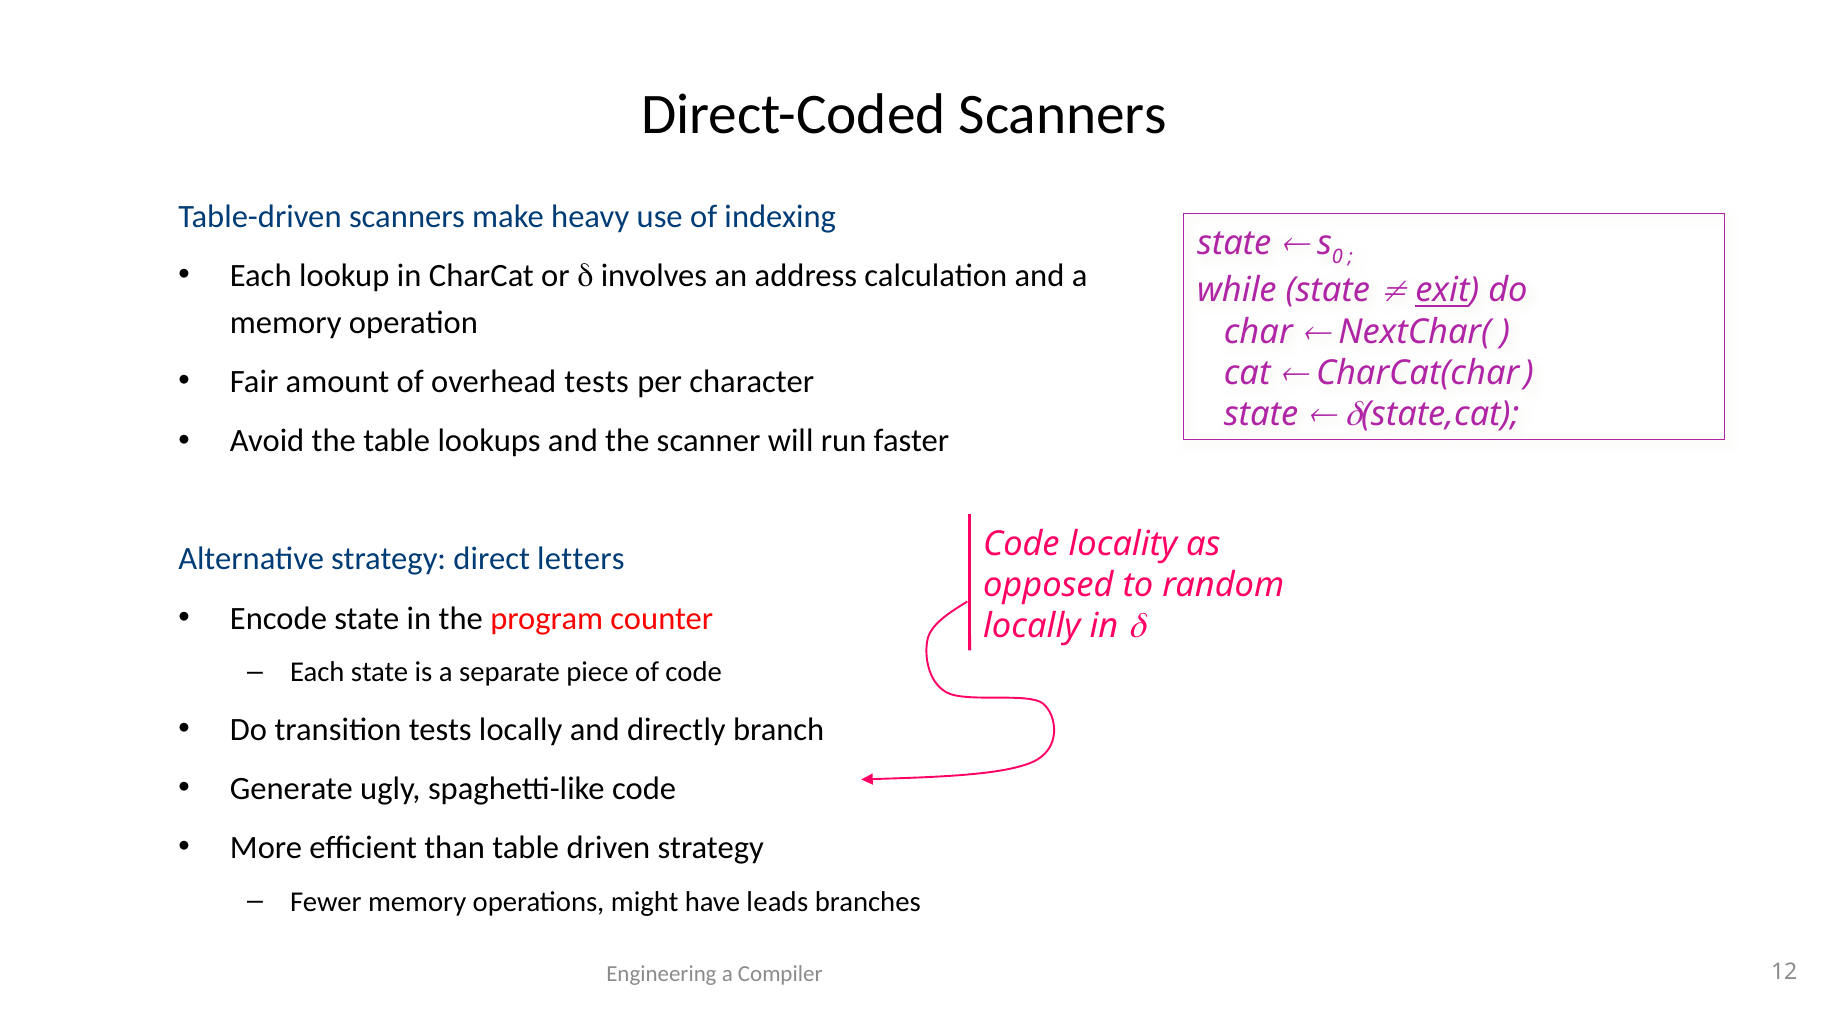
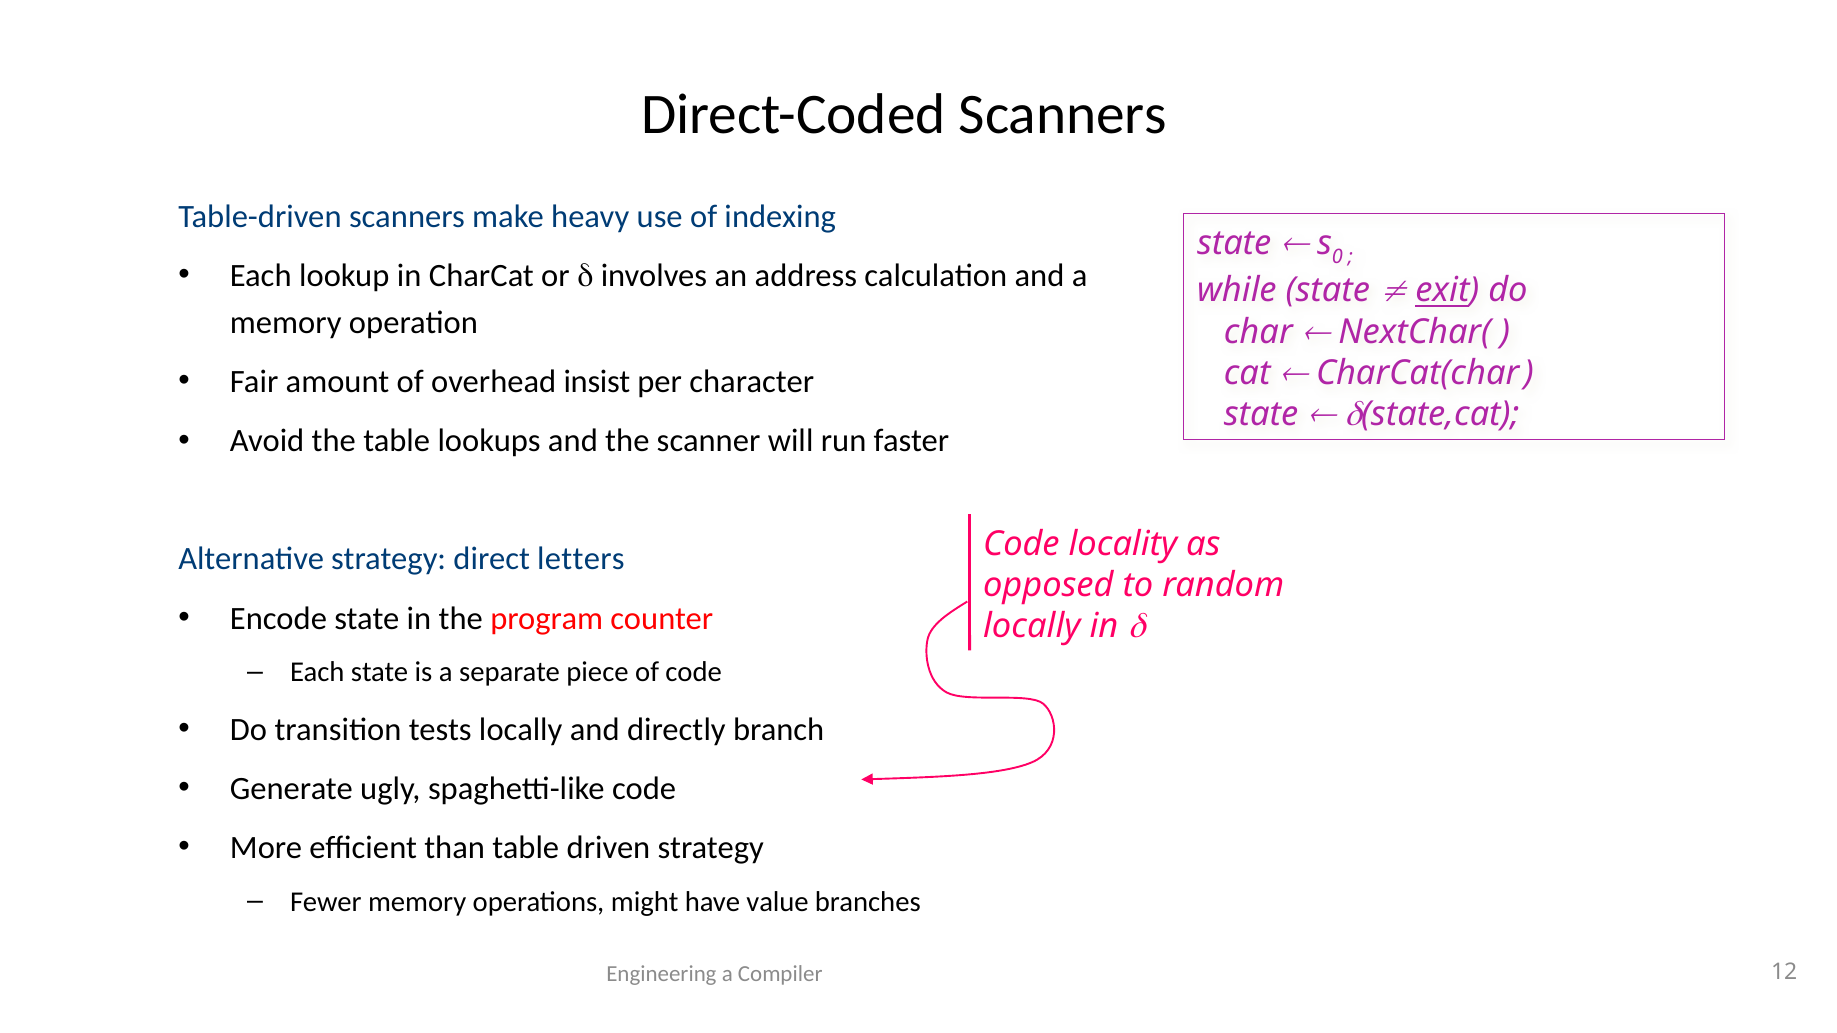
overhead tests: tests -> insist (597, 382)
leads: leads -> value (778, 902)
